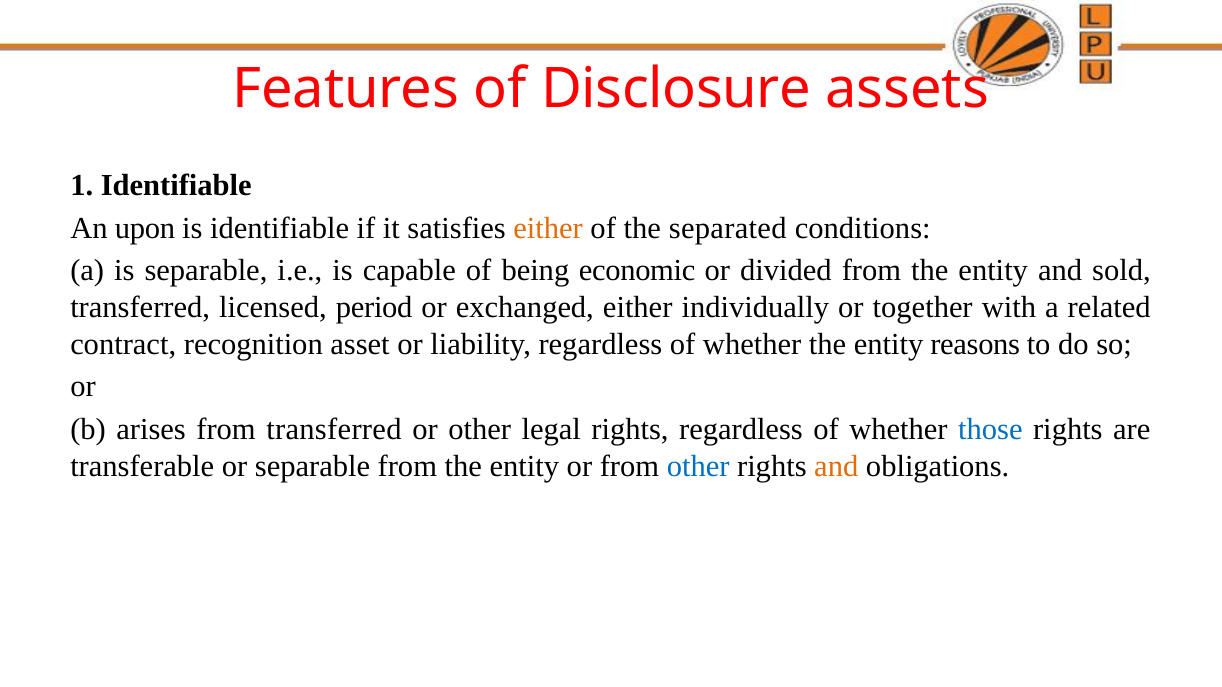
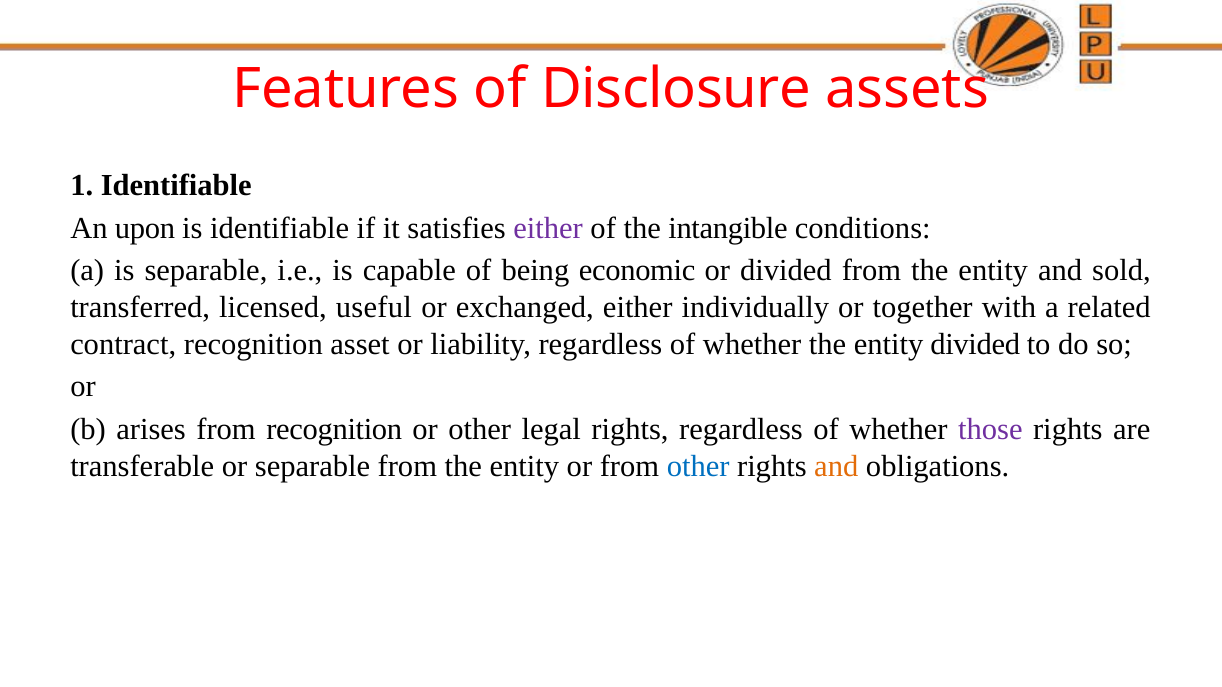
either colour: orange -> purple (548, 228)
separated: separated -> intangible (728, 228)
period: period -> useful (374, 308)
entity reasons: reasons -> divided (975, 344)
from transferred: transferred -> recognition (334, 430)
those colour: blue -> purple (990, 430)
